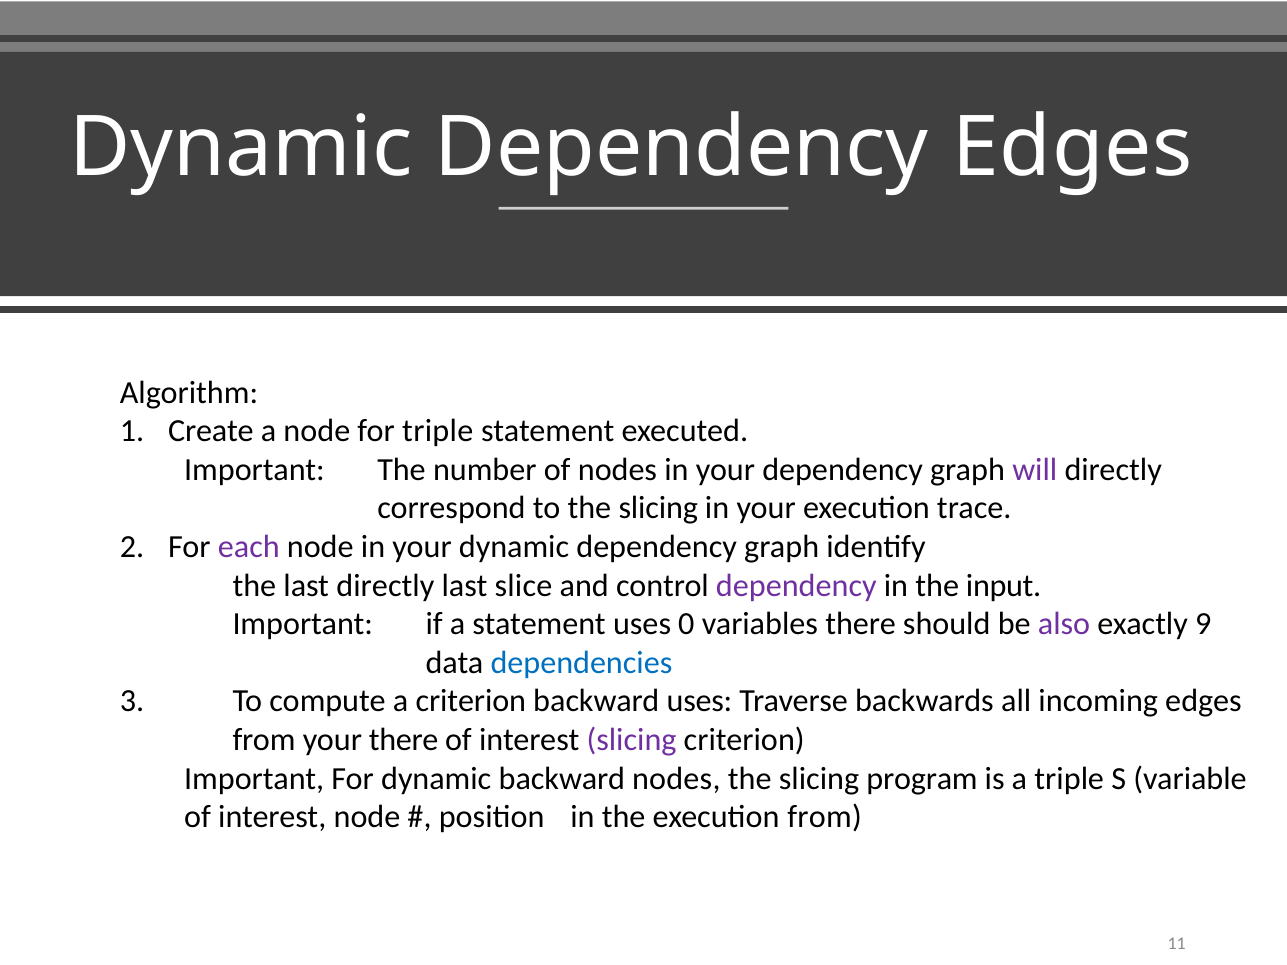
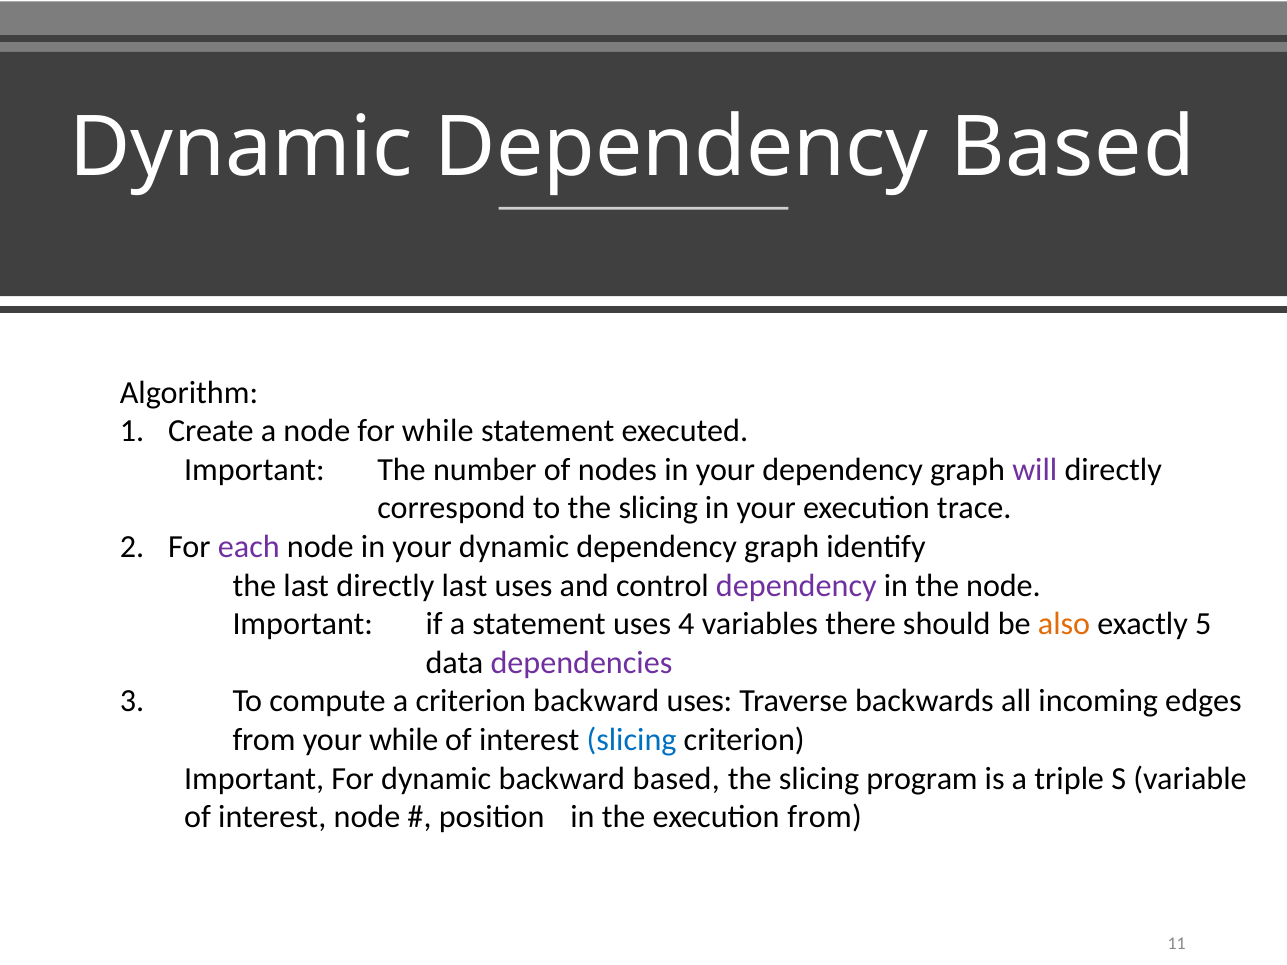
Dependency Edges: Edges -> Based (1073, 148)
for triple: triple -> while (438, 431)
last slice: slice -> uses (524, 586)
the input: input -> node (1004, 586)
0: 0 -> 4 (686, 624)
also colour: purple -> orange (1064, 624)
9: 9 -> 5 (1203, 624)
dependencies colour: blue -> purple (581, 663)
your there: there -> while (404, 740)
slicing colour: purple -> blue (632, 740)
backward nodes: nodes -> based (676, 779)
